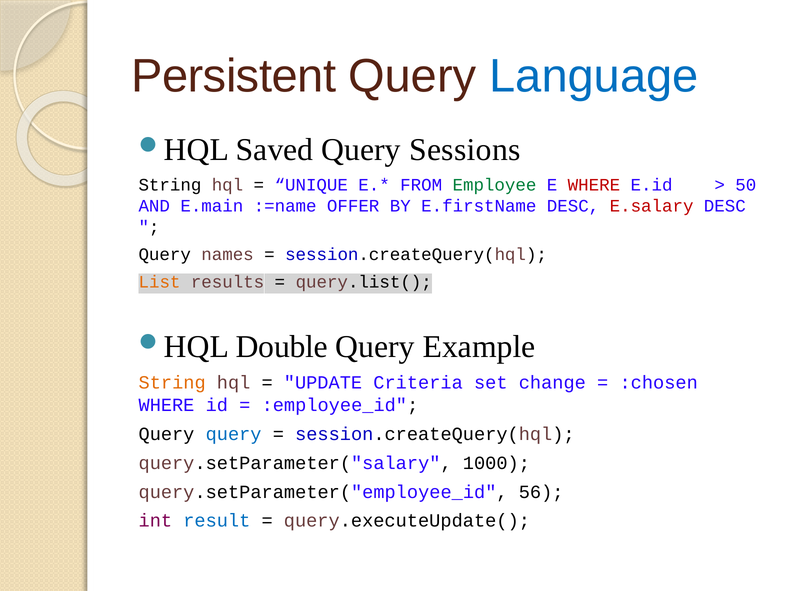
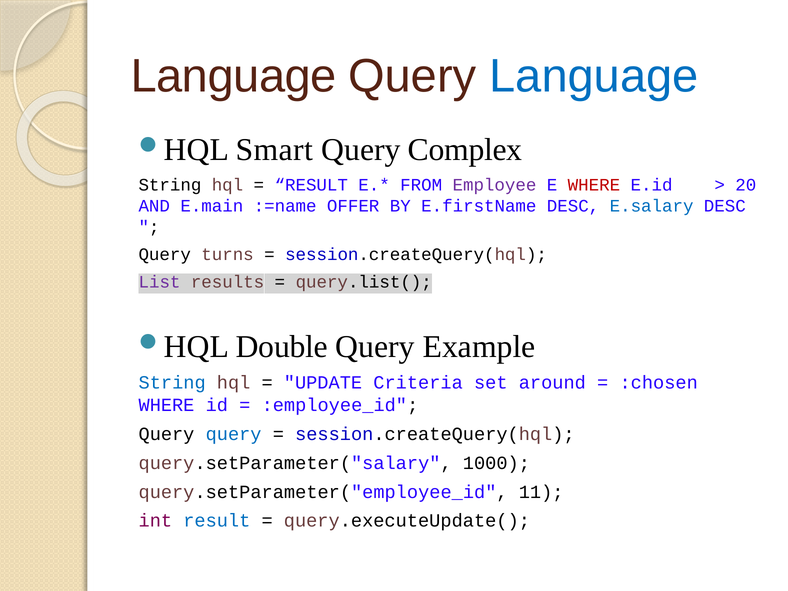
Persistent: Persistent -> Language (234, 76)
Saved: Saved -> Smart (274, 150)
Sessions: Sessions -> Complex (465, 150)
UNIQUE: UNIQUE -> RESULT (311, 185)
Employee colour: green -> purple (494, 185)
50: 50 -> 20 (746, 185)
E.salary colour: red -> blue (652, 206)
names: names -> turns (228, 255)
List colour: orange -> purple (160, 282)
String colour: orange -> blue (172, 383)
change: change -> around (552, 383)
56: 56 -> 11 (541, 492)
